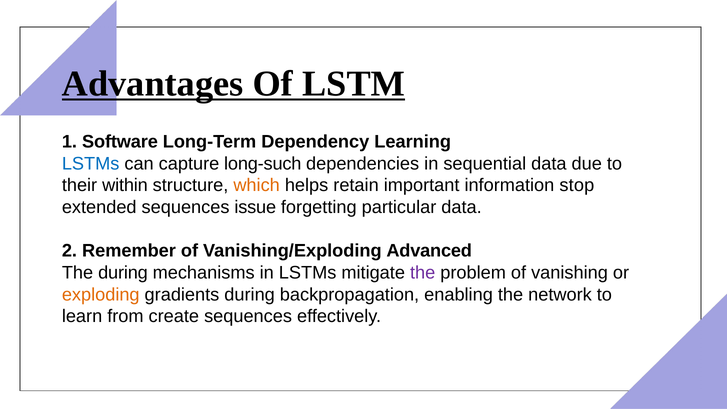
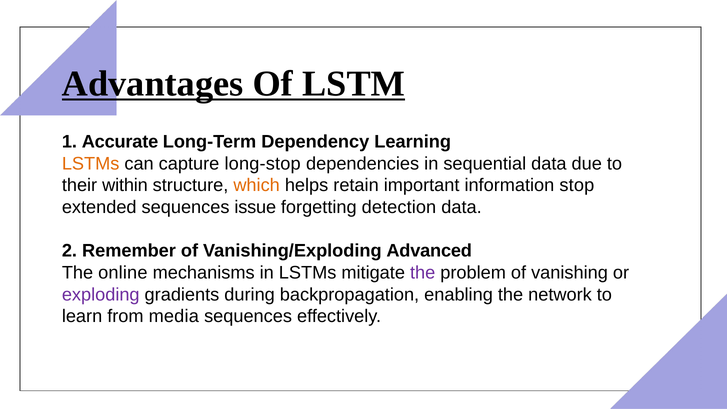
Software: Software -> Accurate (120, 142)
LSTMs colour: blue -> orange (91, 164)
long-such: long-such -> long-stop (263, 164)
particular: particular -> detection (399, 207)
The during: during -> online (123, 273)
exploding colour: orange -> purple (101, 294)
create: create -> media (174, 316)
